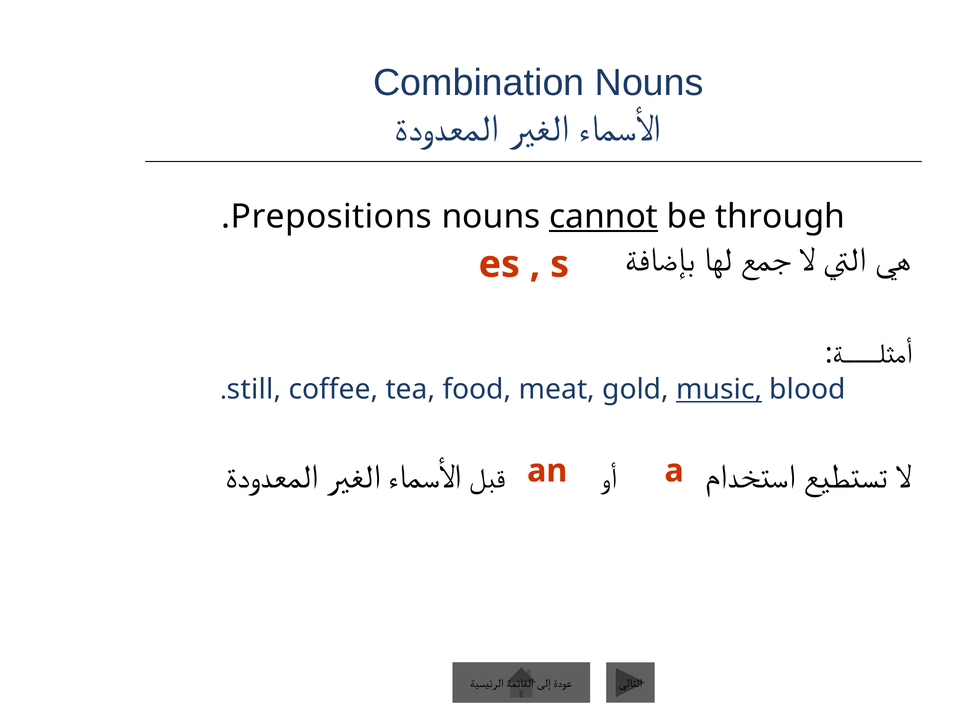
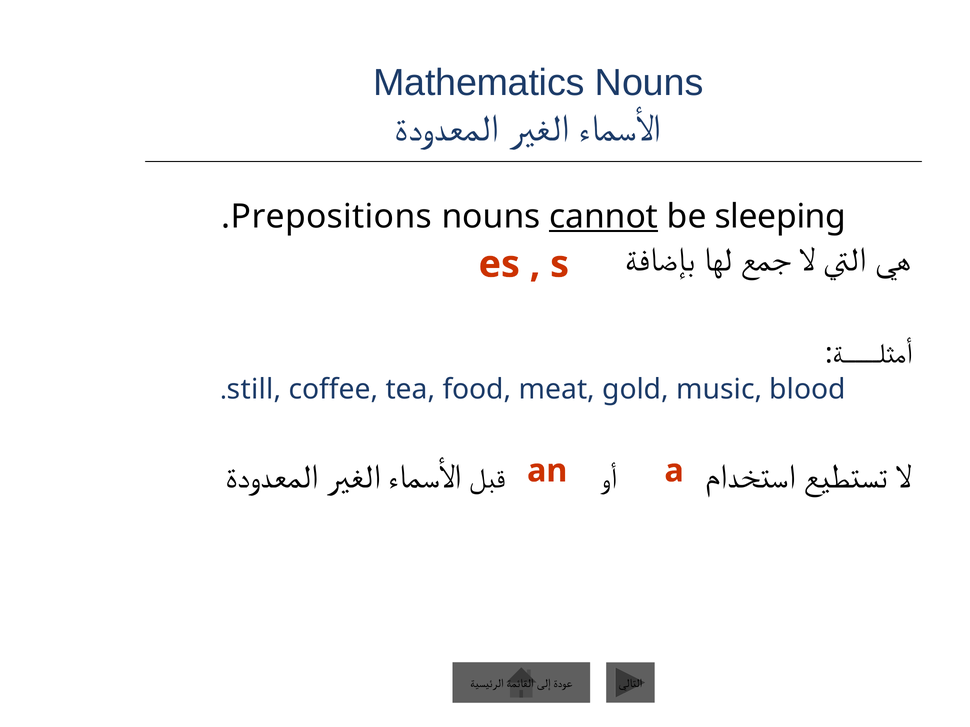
Combination: Combination -> Mathematics (479, 83)
through: through -> sleeping (780, 217)
music underline: present -> none (719, 390)
